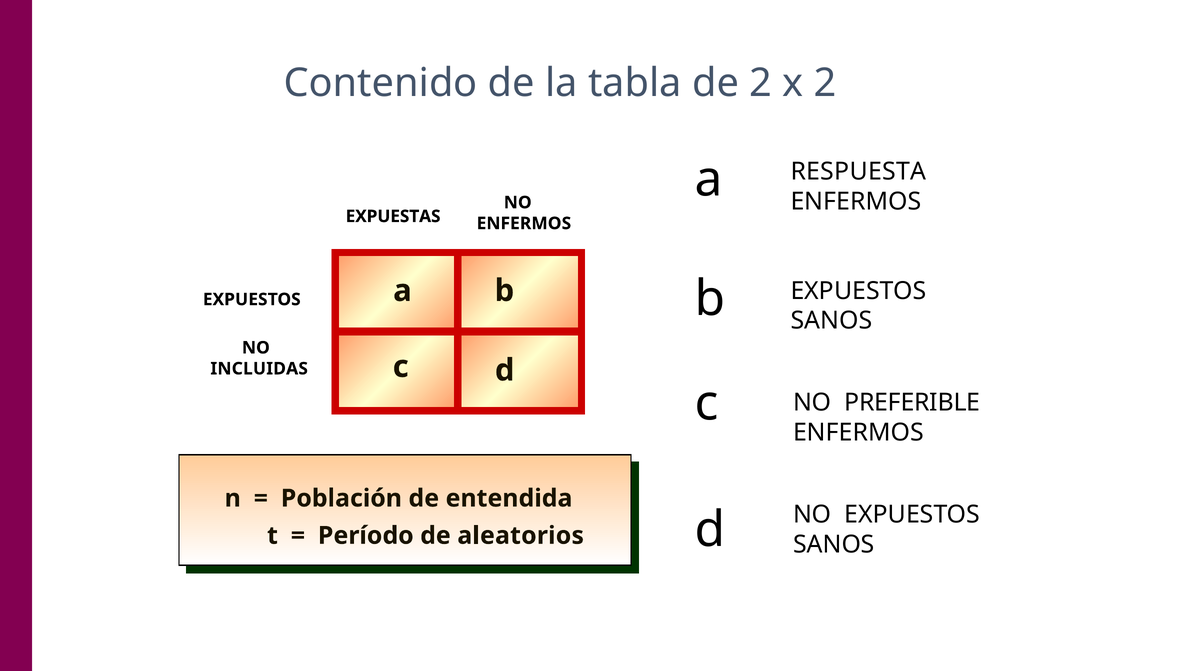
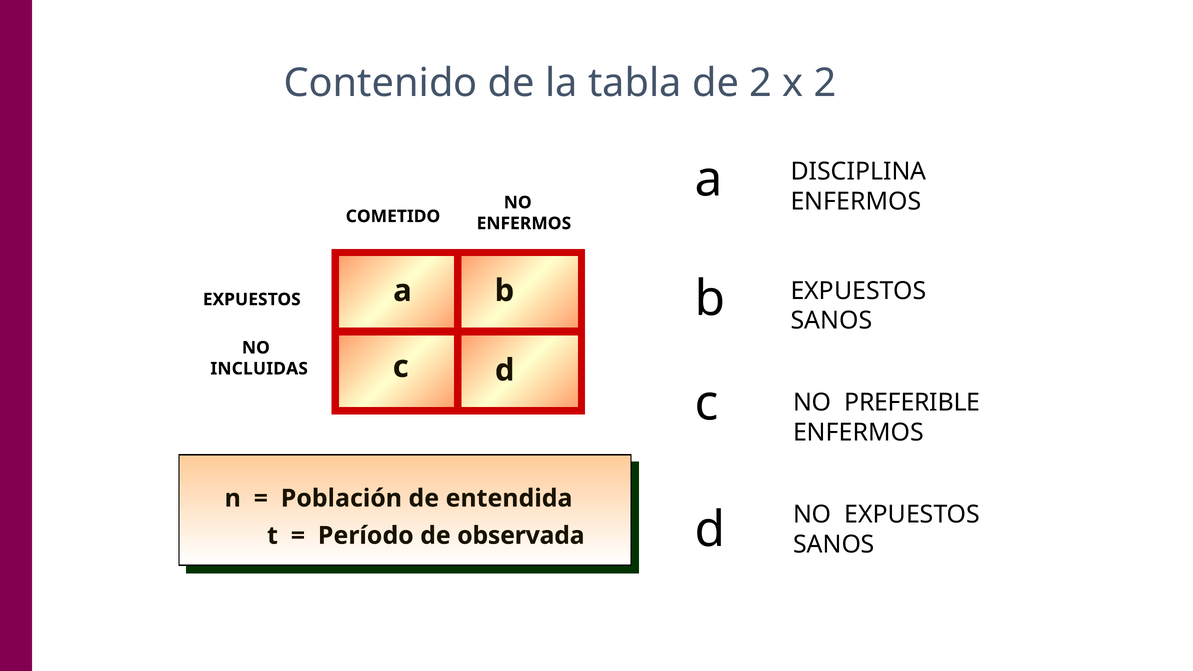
RESPUESTA: RESPUESTA -> DISCIPLINA (858, 172)
EXPUESTAS: EXPUESTAS -> COMETIDO (393, 216)
aleatorios: aleatorios -> observada (521, 536)
